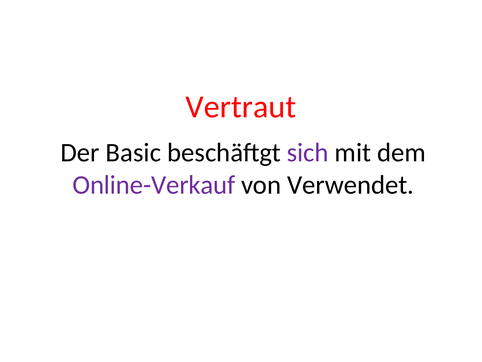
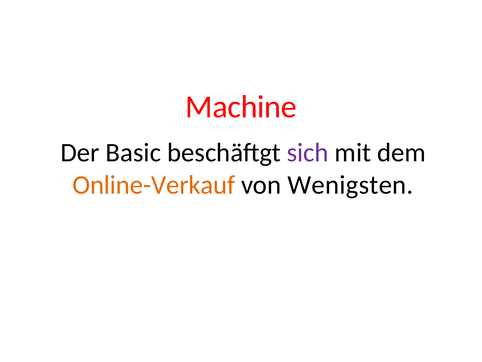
Vertraut: Vertraut -> Machine (241, 107)
Online-Verkauf colour: purple -> orange (154, 185)
Verwendet: Verwendet -> Wenigsten (350, 185)
